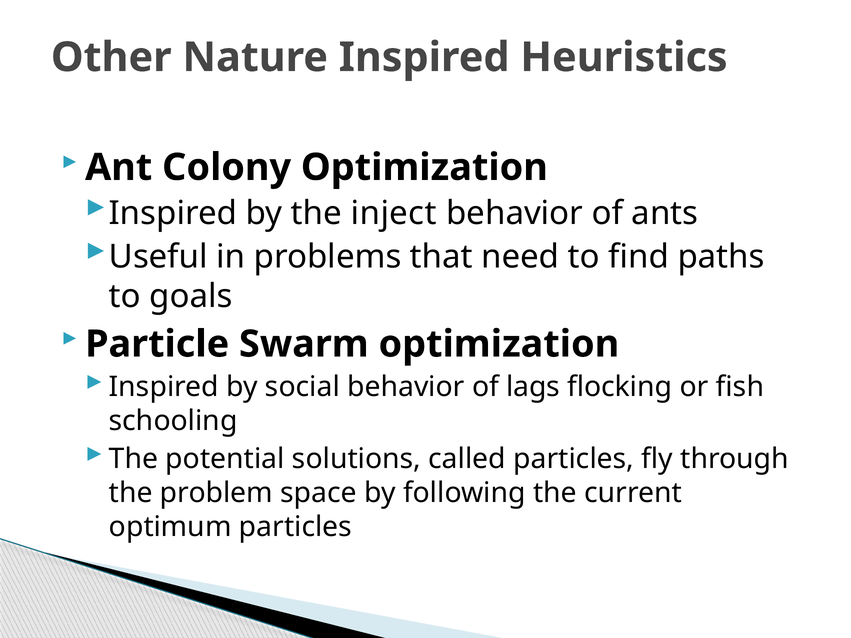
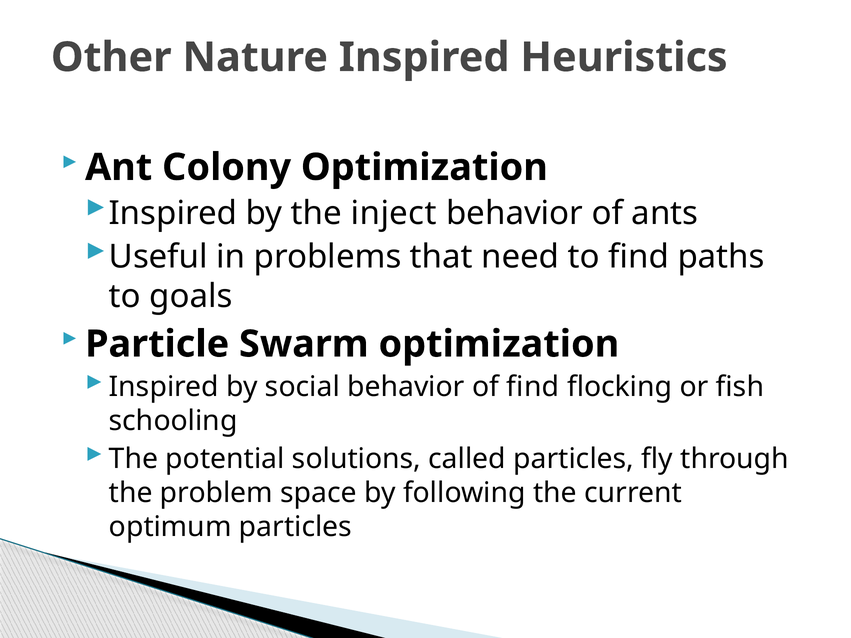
of lags: lags -> find (533, 387)
